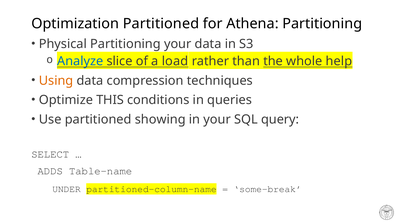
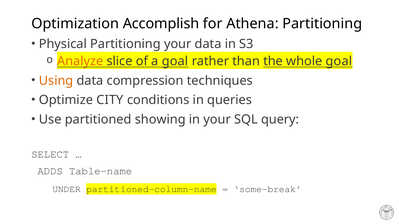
Optimization Partitioned: Partitioned -> Accomplish (161, 24)
Analyze colour: blue -> orange (80, 61)
a load: load -> goal (175, 61)
whole help: help -> goal (339, 61)
THIS: THIS -> CITY (110, 100)
